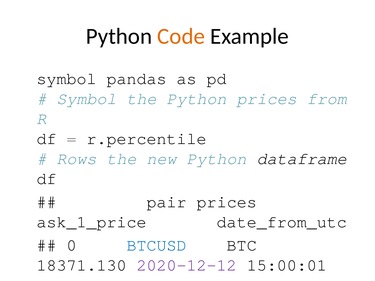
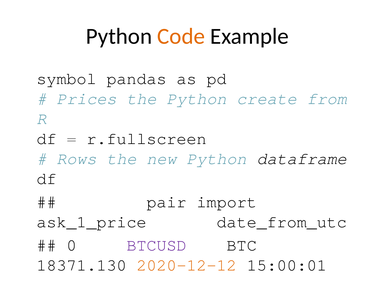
Symbol: Symbol -> Prices (87, 99)
Python prices: prices -> create (267, 99)
r.percentile: r.percentile -> r.fullscreen (147, 139)
pair prices: prices -> import (227, 202)
BTCUSD colour: blue -> purple (157, 245)
2020-12-12 colour: purple -> orange (187, 265)
